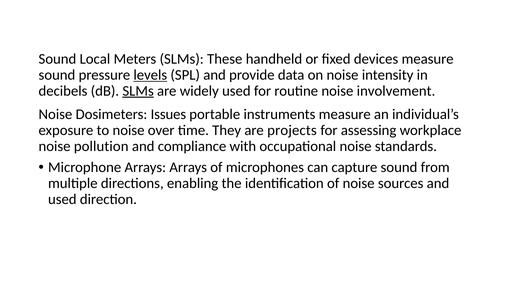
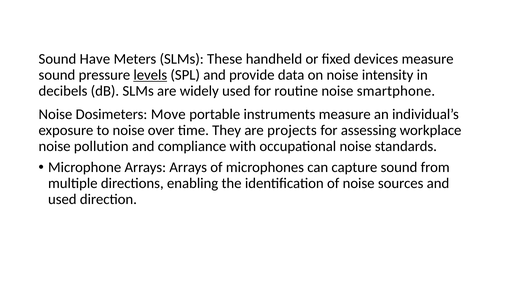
Local: Local -> Have (95, 59)
SLMs underline: present -> none (138, 91)
involvement: involvement -> smartphone (396, 91)
Issues: Issues -> Move (168, 114)
